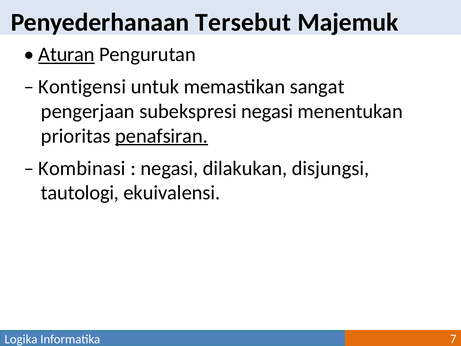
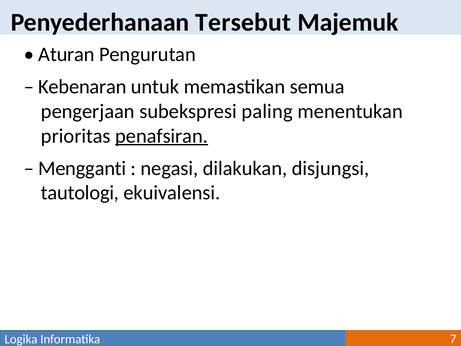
Aturan underline: present -> none (67, 54)
Kontigensi: Kontigensi -> Kebenaran (82, 87)
sangat: sangat -> semua (317, 87)
subekspresi negasi: negasi -> paling (267, 111)
Kombinasi: Kombinasi -> Mengganti (82, 168)
